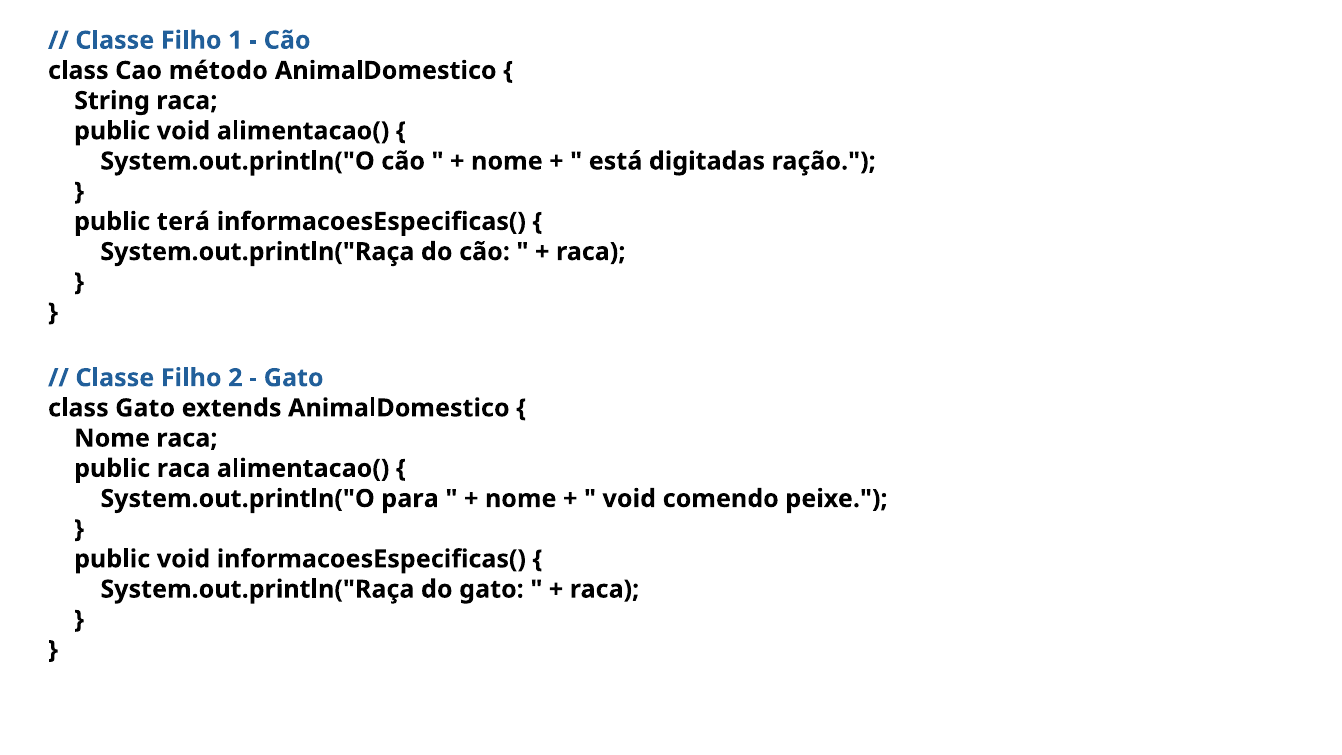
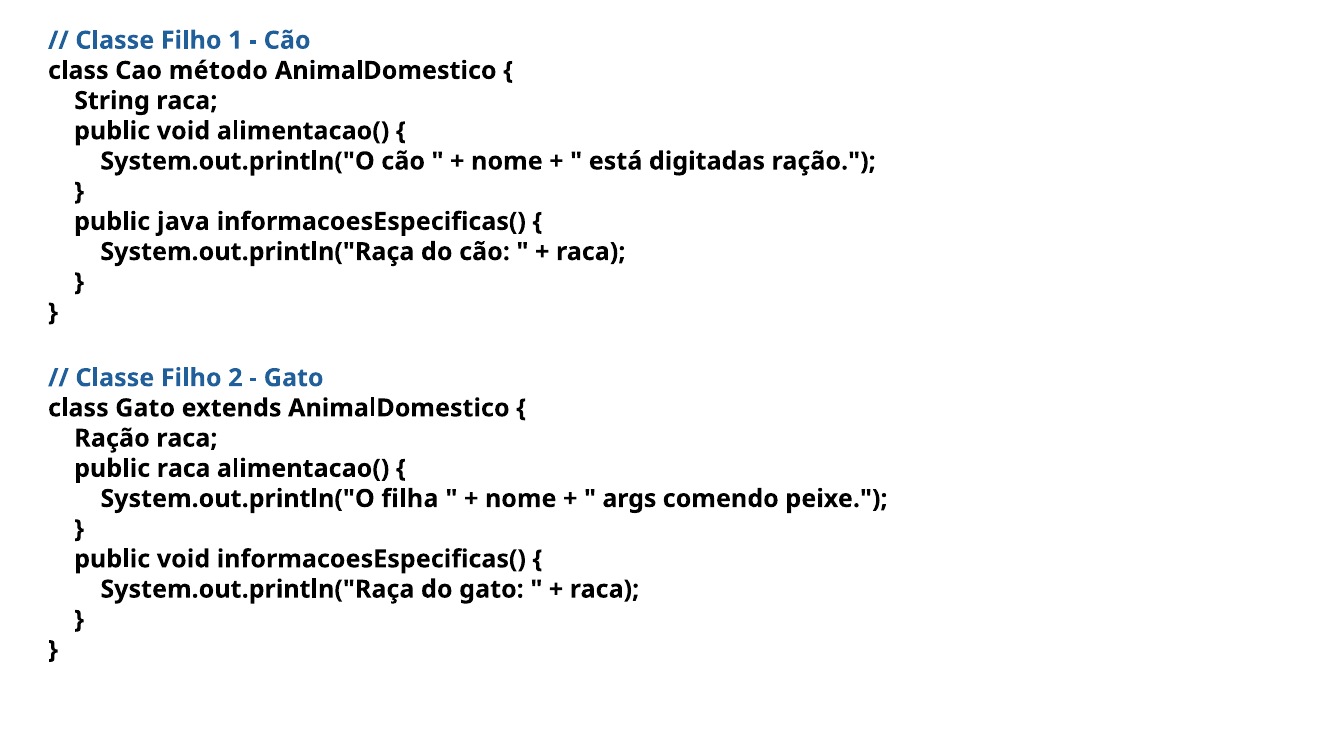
terá: terá -> java (183, 222)
Nome: Nome -> Ração (112, 438)
para: para -> filha (410, 499)
void: void -> args (629, 499)
